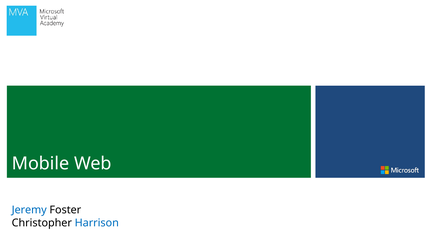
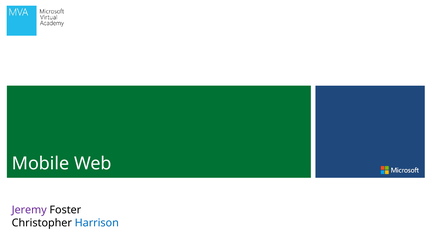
Jeremy colour: blue -> purple (29, 210)
